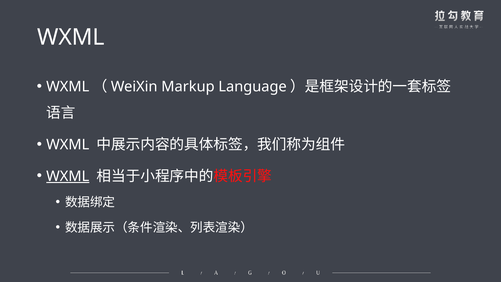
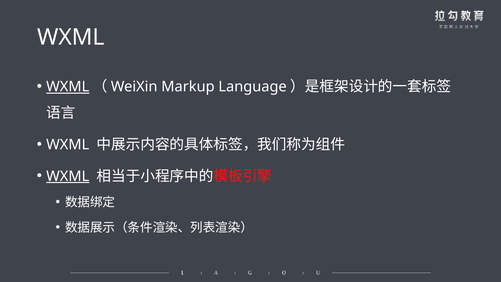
WXML underline: none -> present (68, 87)
